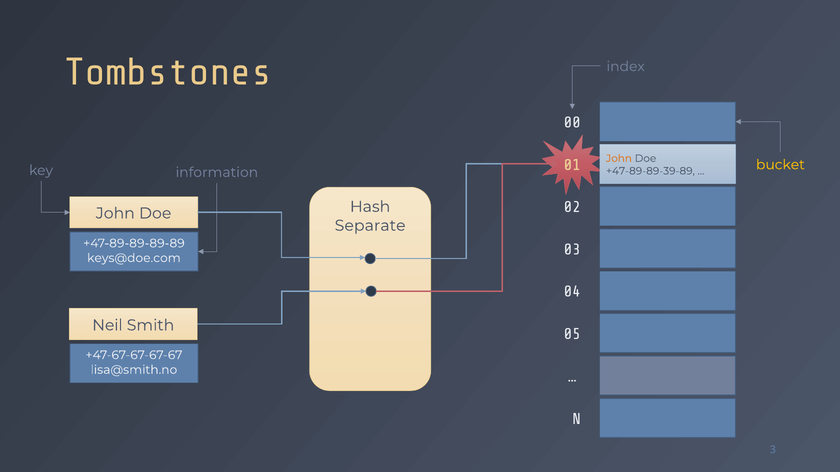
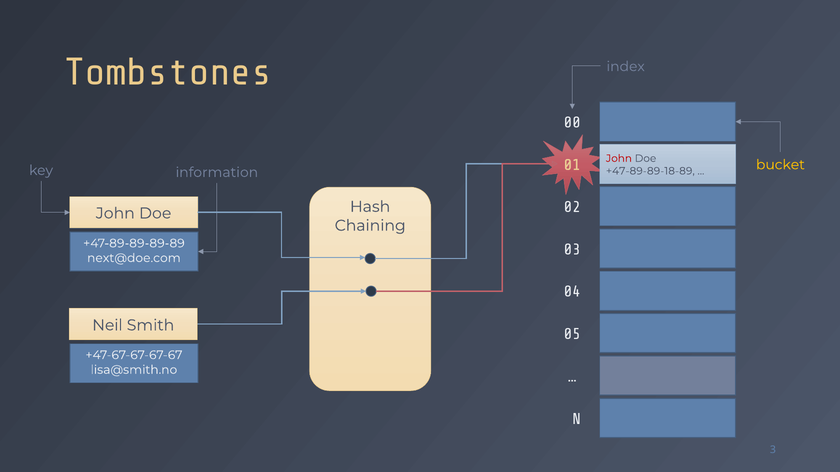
John colour: orange -> red (619, 159)
+47-89-89-39-89: +47-89-89-39-89 -> +47-89-89-18-89 (650, 171)
Separate: Separate -> Chaining (370, 226)
keys@doe.com: keys@doe.com -> next@doe.com (134, 258)
